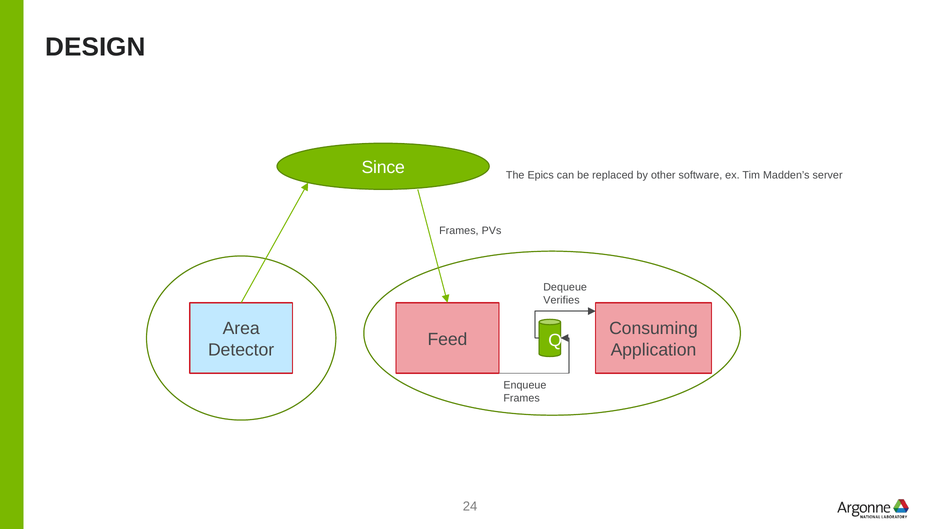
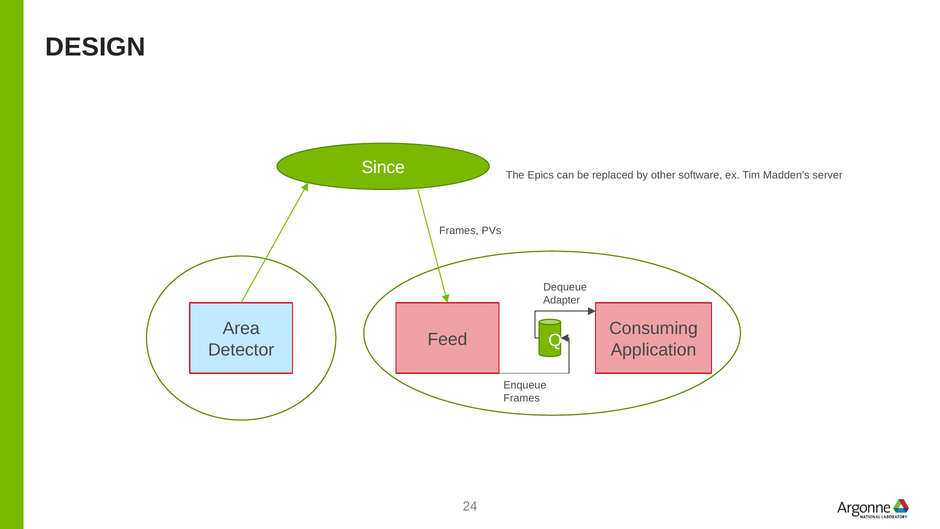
Verifies: Verifies -> Adapter (562, 300)
